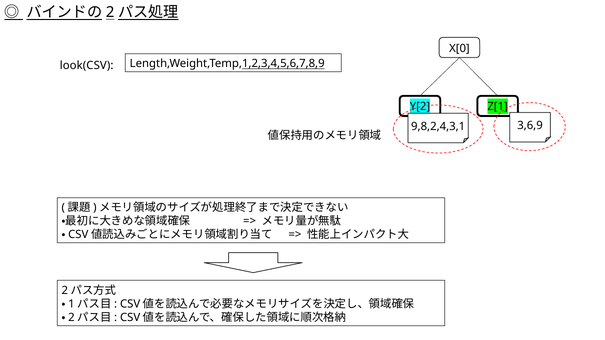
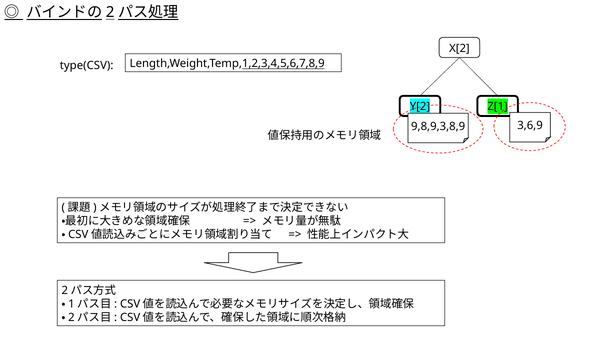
X[0: X[0 -> X[2 (459, 48)
look(CSV: look(CSV -> type(CSV (87, 66)
9,8,2,4,3,1: 9,8,2,4,3,1 -> 9,8,9,3,8,9 (438, 126)
